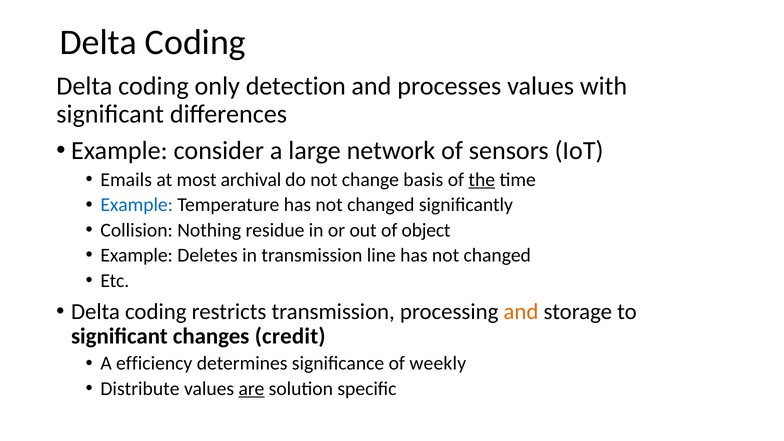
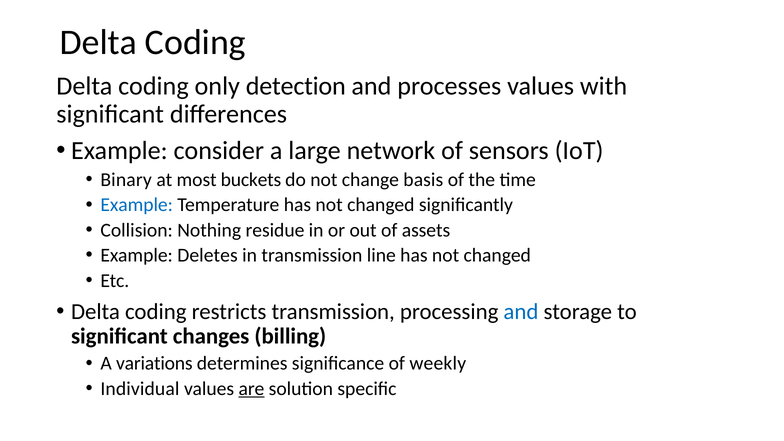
Emails: Emails -> Binary (126, 180)
archival: archival -> buckets (251, 180)
the underline: present -> none (482, 180)
object: object -> assets (426, 230)
and colour: orange -> blue (521, 312)
credit: credit -> billing (290, 336)
efficiency: efficiency -> variations (154, 363)
Distribute: Distribute -> Individual (140, 389)
